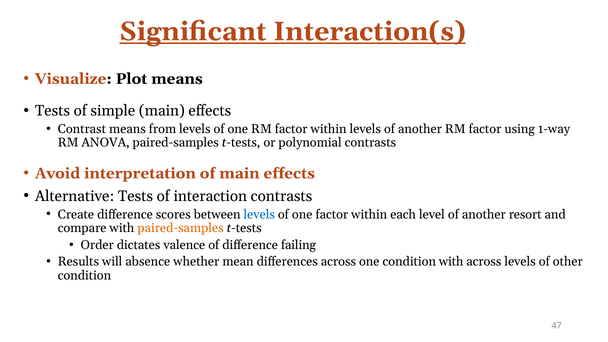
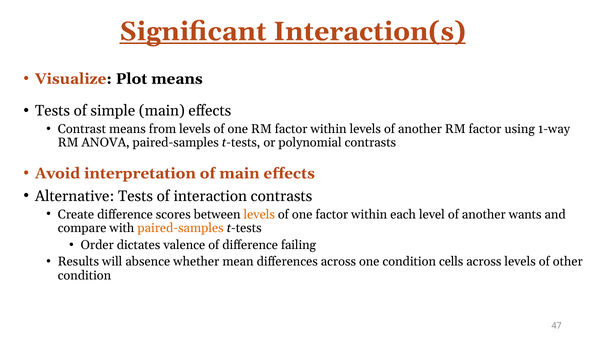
levels colour: blue -> orange (259, 214)
resort: resort -> wants (525, 214)
condition with: with -> cells (451, 262)
